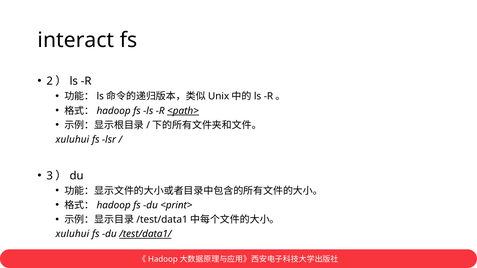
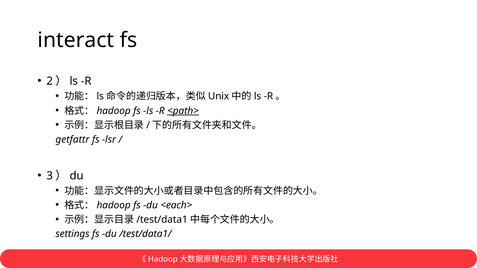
xuluhui: xuluhui -> getfattr (72, 140)
<print>: <print> -> <each> (176, 205)
xuluhui: xuluhui -> settings (72, 234)
/test/data1/ underline: present -> none (145, 234)
